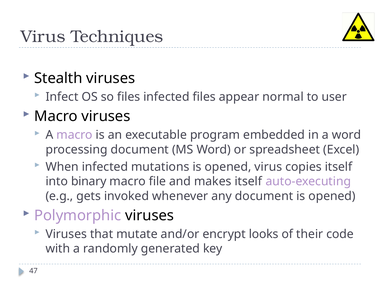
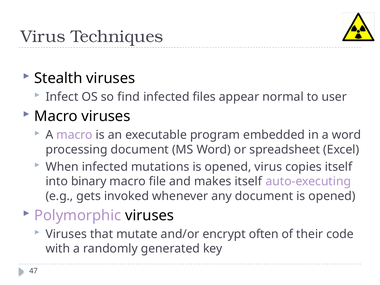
so files: files -> find (129, 97)
looks: looks -> often (264, 234)
